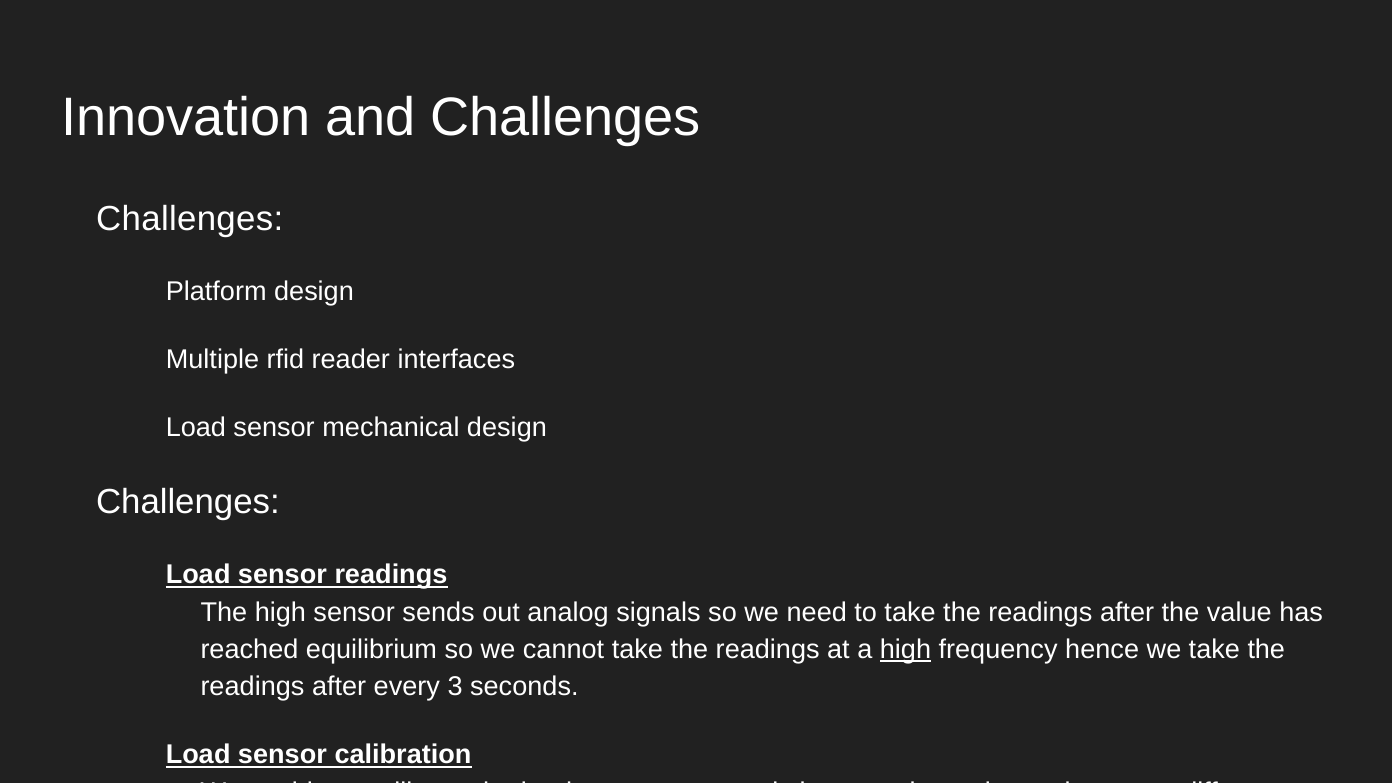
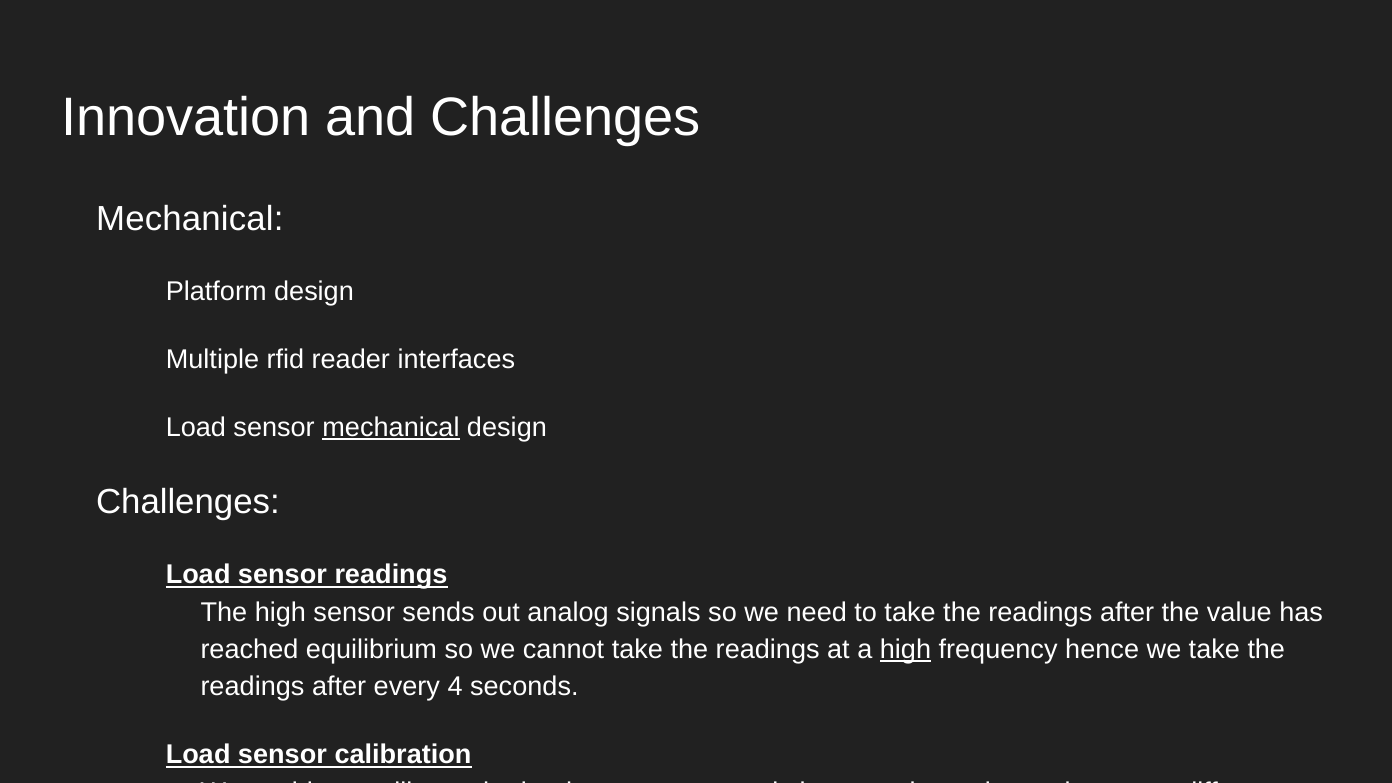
Challenges: Challenges -> Mechanical (190, 219)
mechanical underline: none -> present (391, 428)
3: 3 -> 4 (455, 687)
